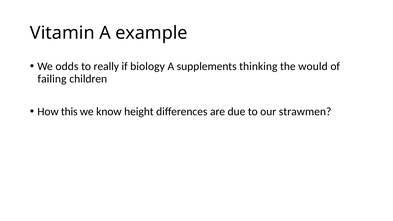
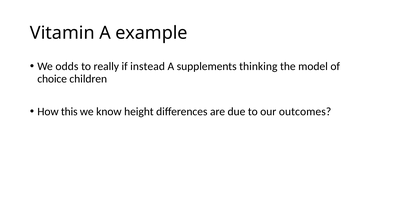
biology: biology -> instead (148, 66)
would: would -> model (313, 66)
failing: failing -> choice (52, 79)
strawmen: strawmen -> outcomes (305, 112)
